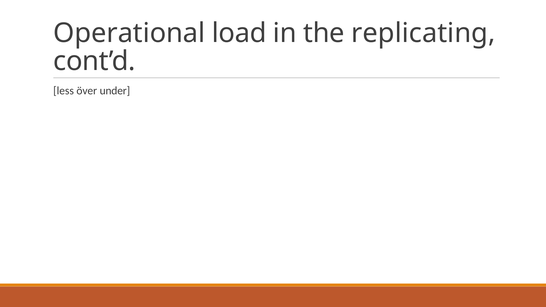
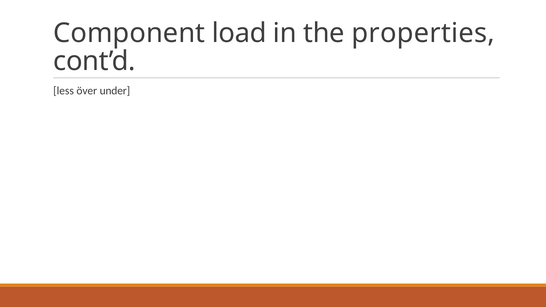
Operational: Operational -> Component (129, 33)
replicating: replicating -> properties (423, 33)
